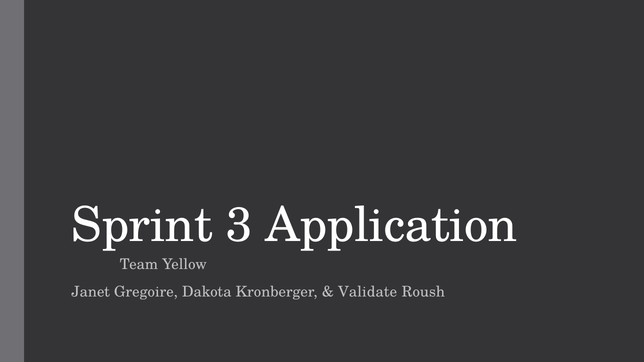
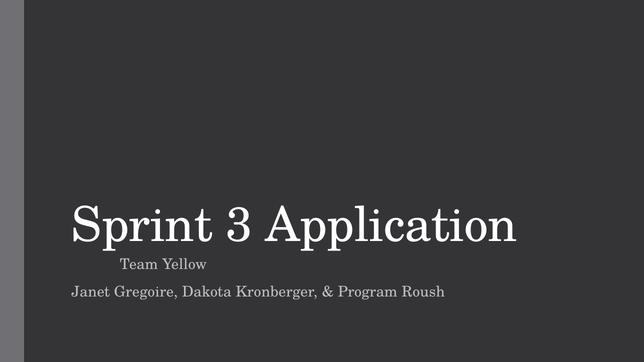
Validate: Validate -> Program (368, 292)
